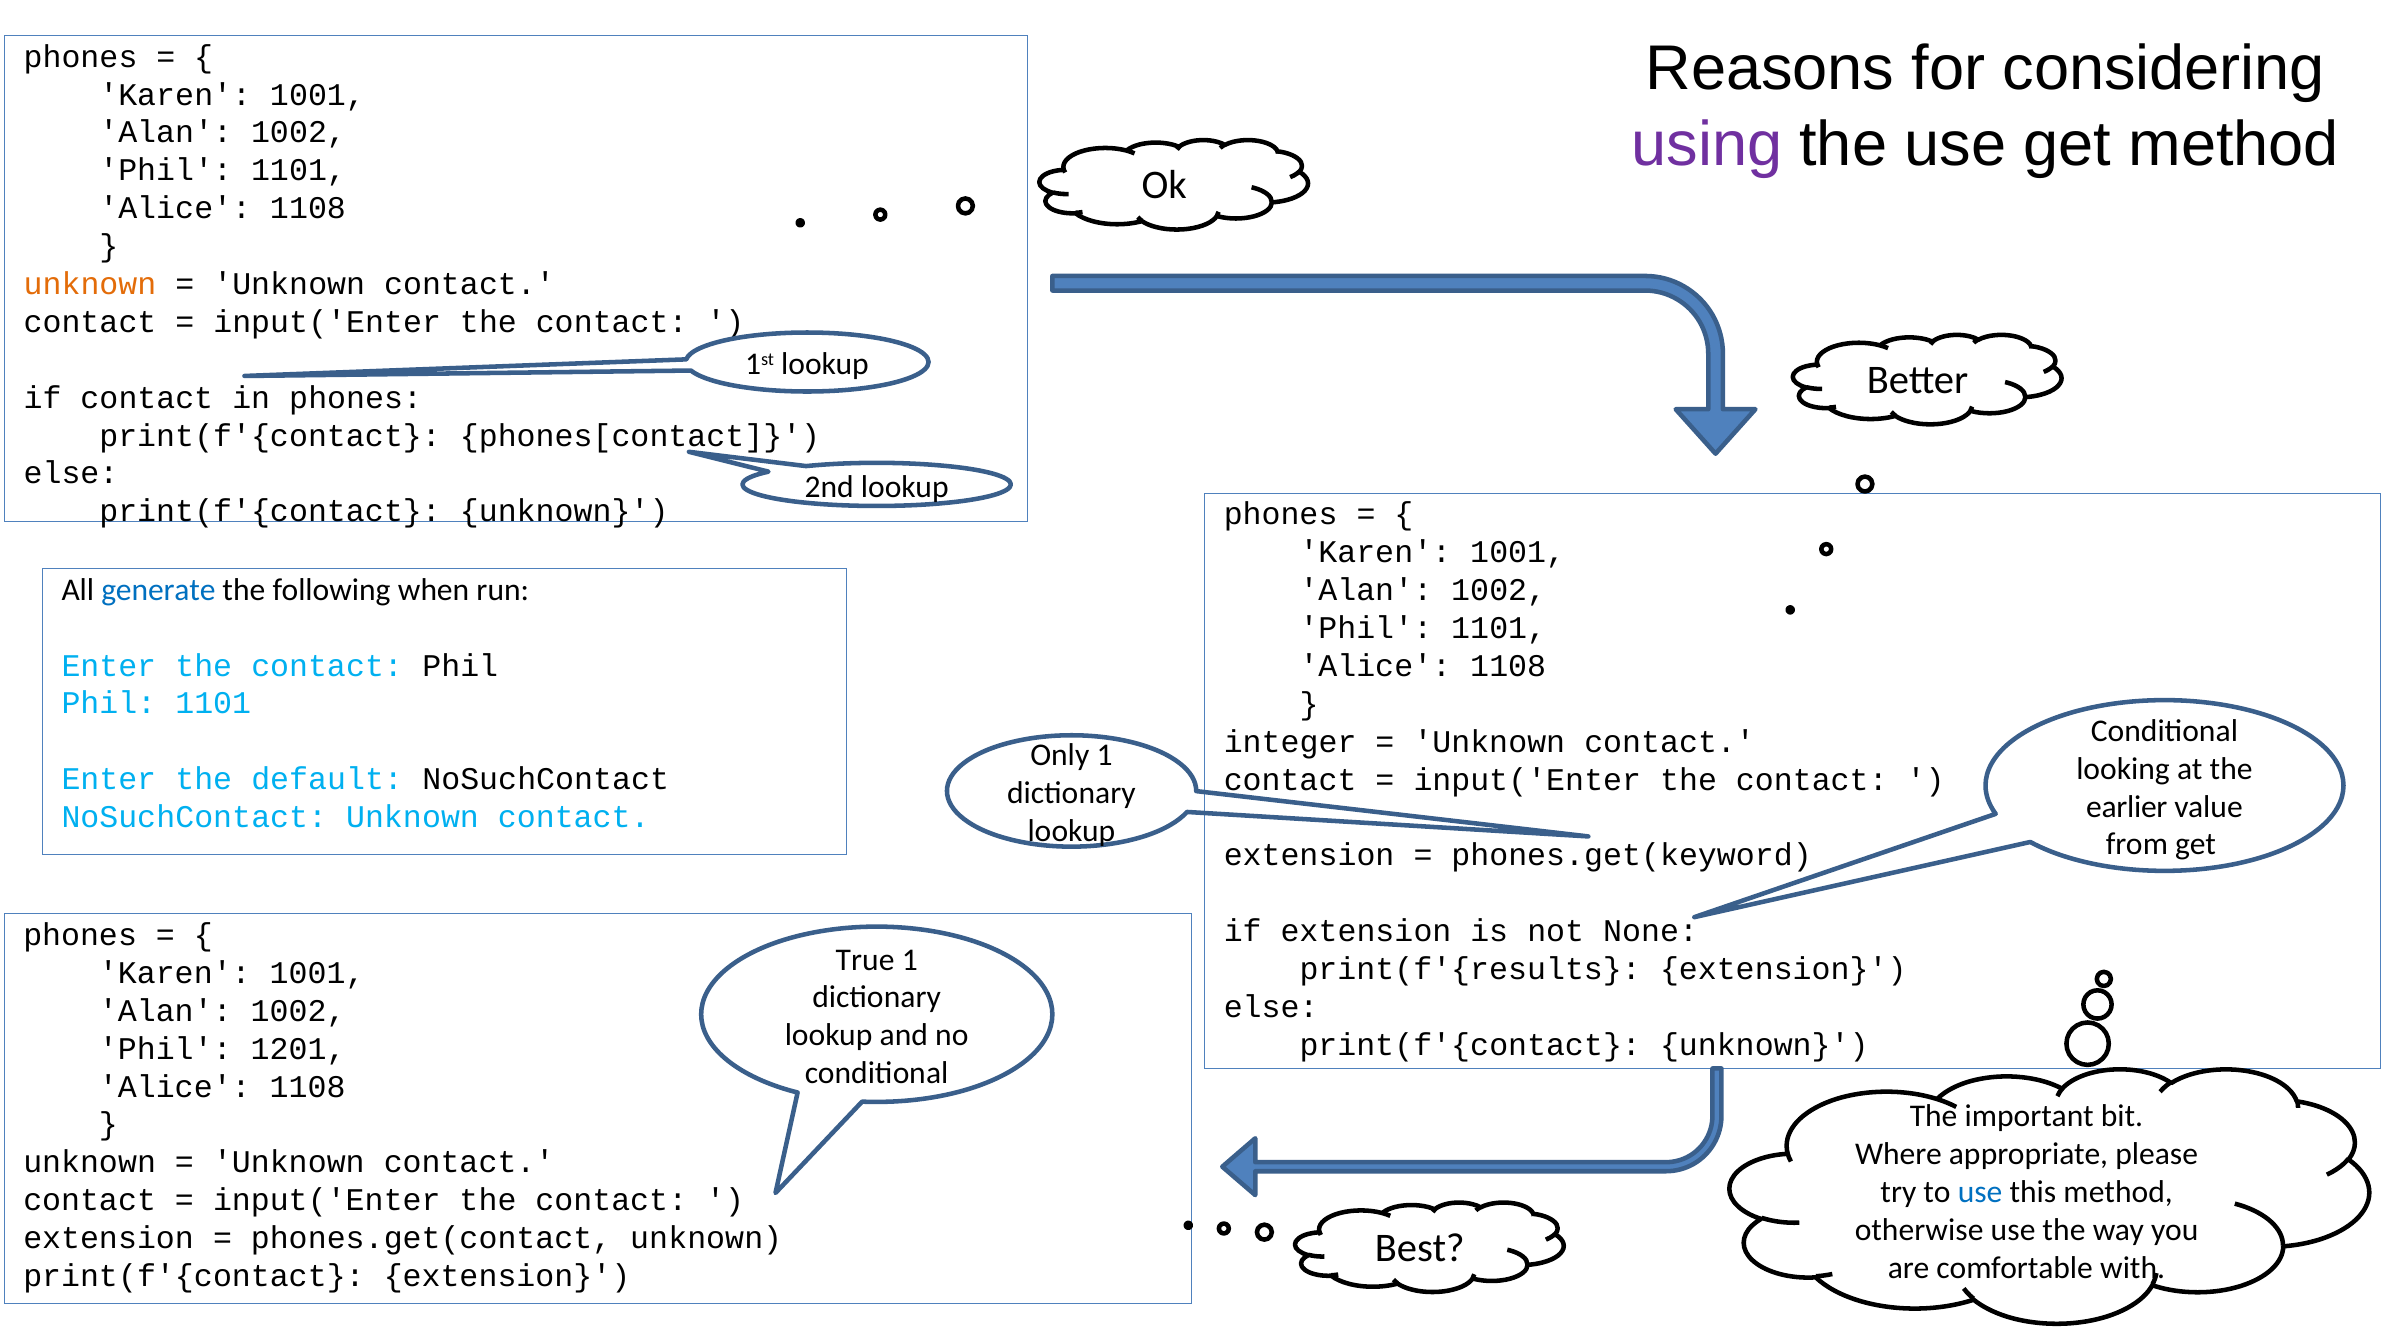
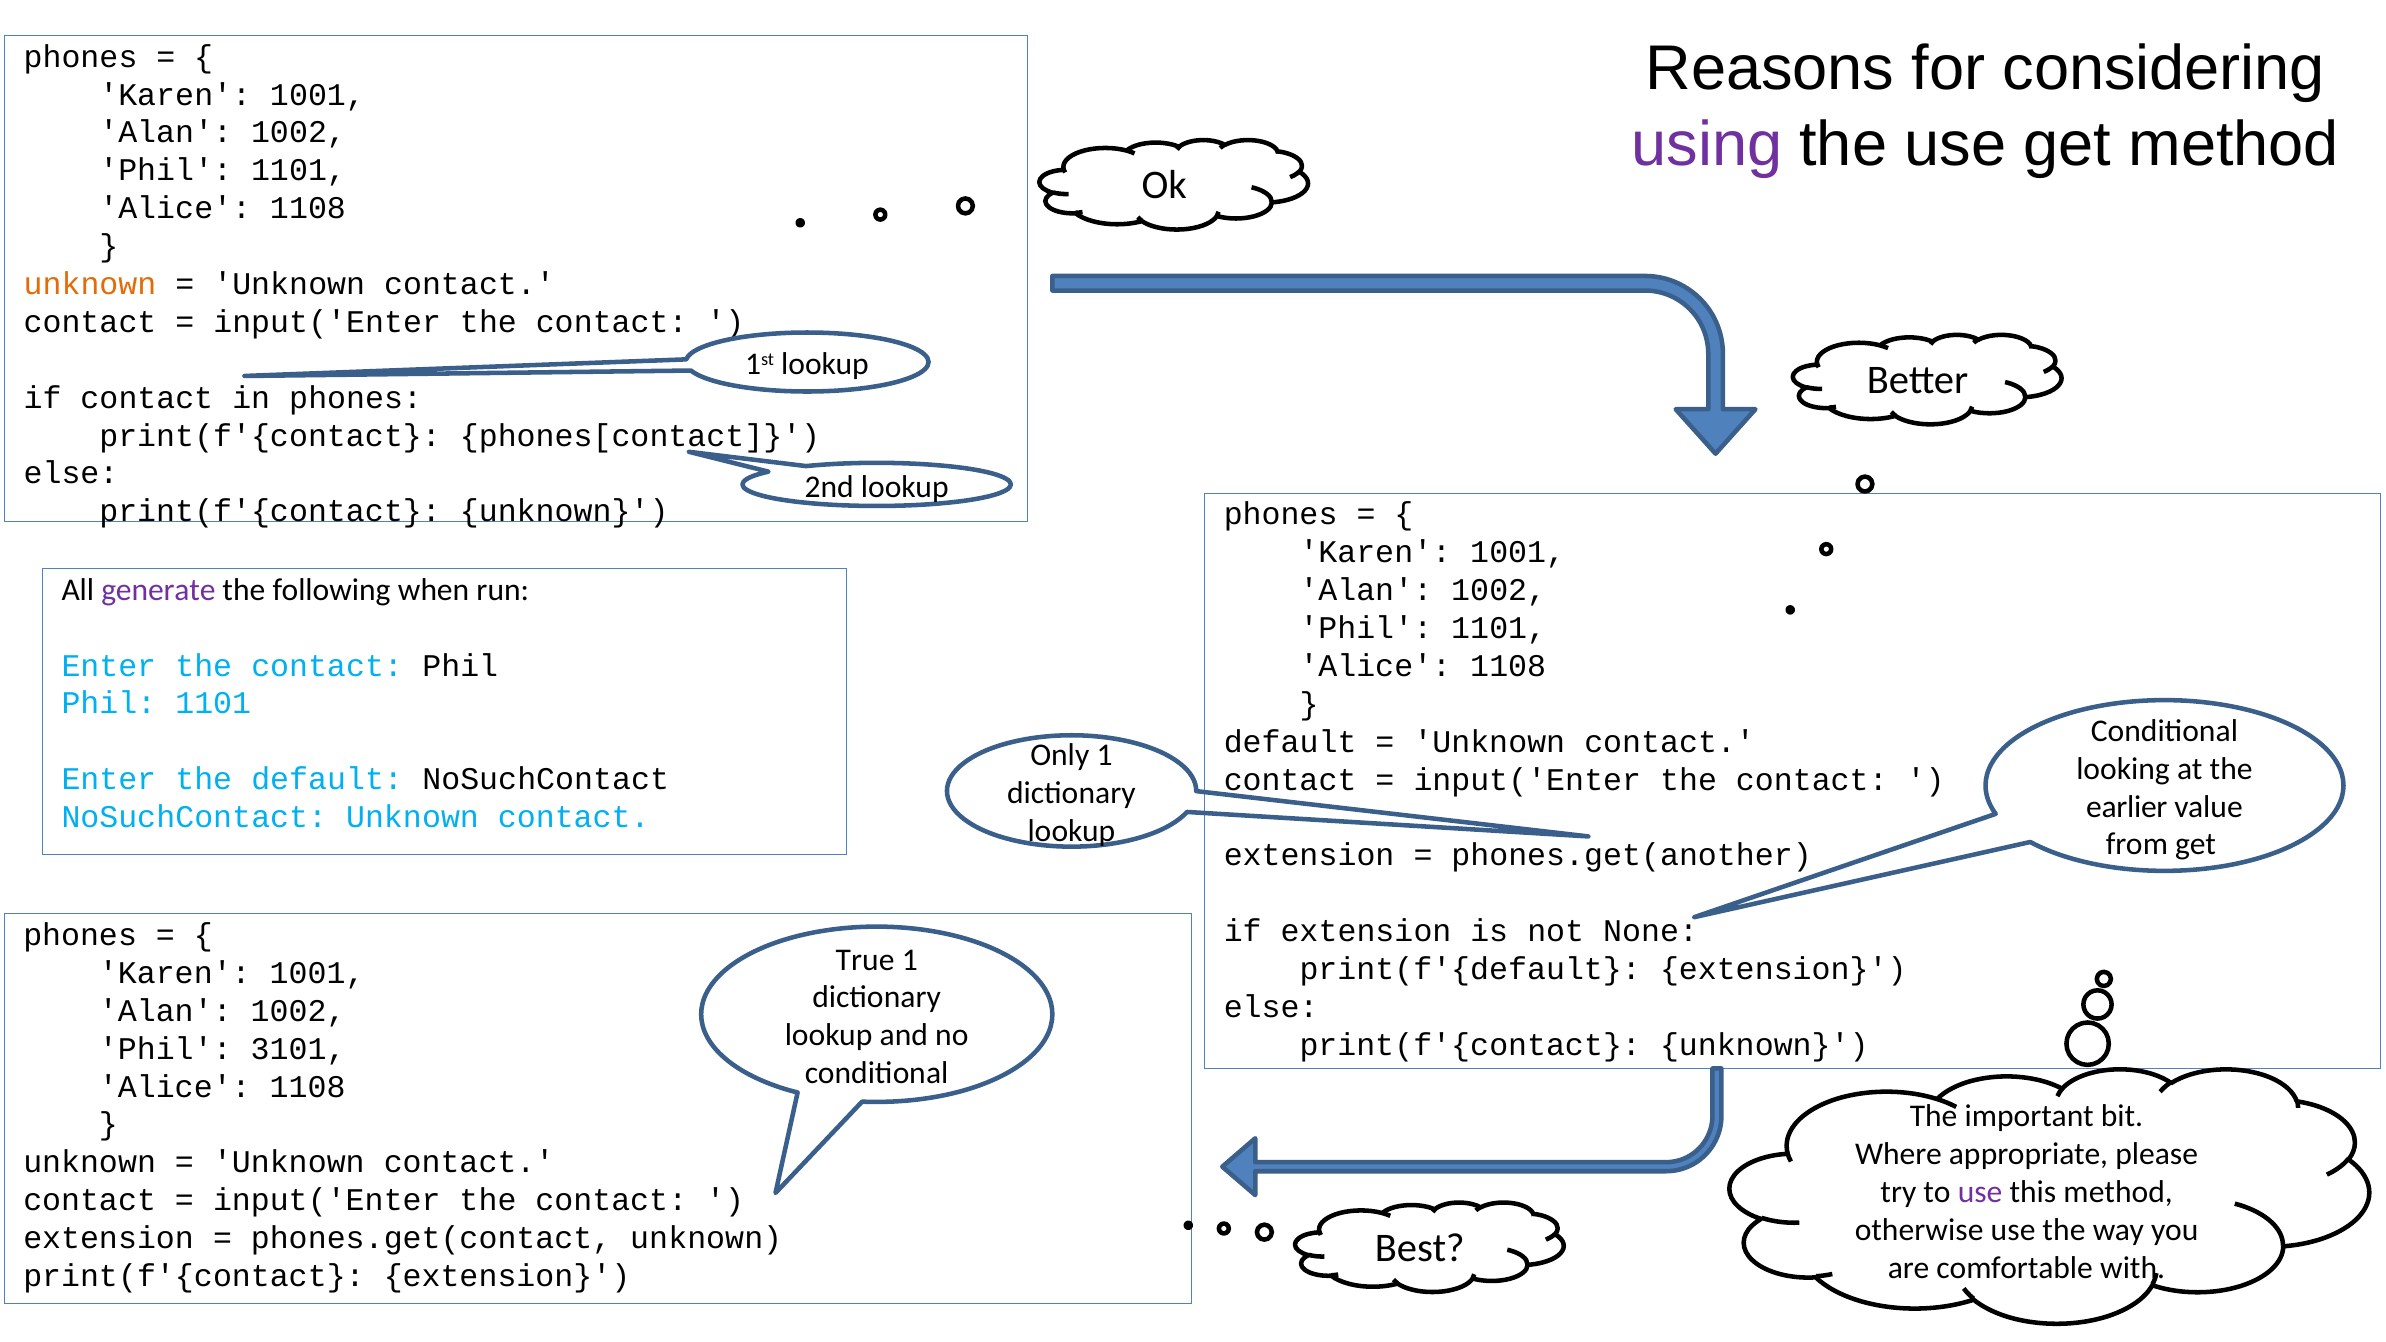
generate colour: blue -> purple (158, 590)
integer: integer -> default (1290, 742)
phones.get(keyword: phones.get(keyword -> phones.get(another (1632, 856)
print(f'{results: print(f'{results -> print(f'{default (1470, 969)
1201: 1201 -> 3101 (298, 1049)
use colour: blue -> purple (1980, 1192)
